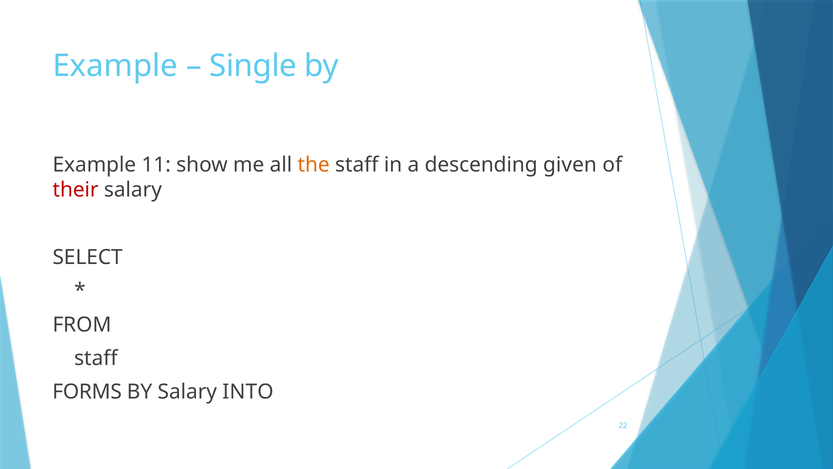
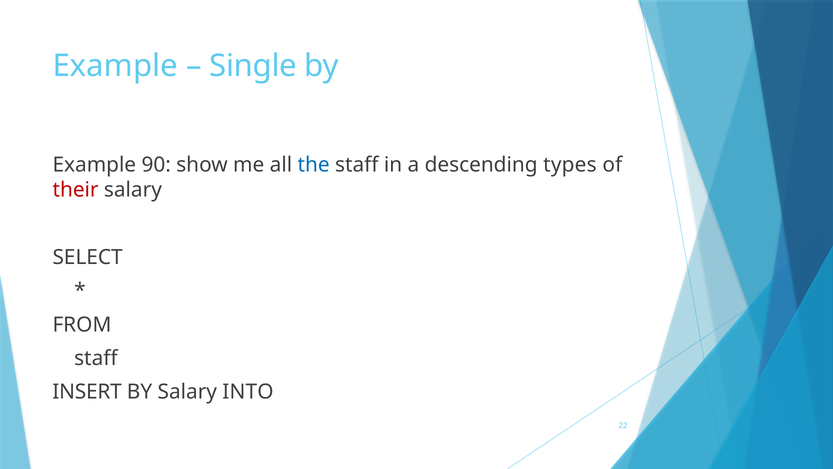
11: 11 -> 90 (156, 165)
the colour: orange -> blue (314, 165)
given: given -> types (570, 165)
FORMS: FORMS -> INSERT (87, 392)
